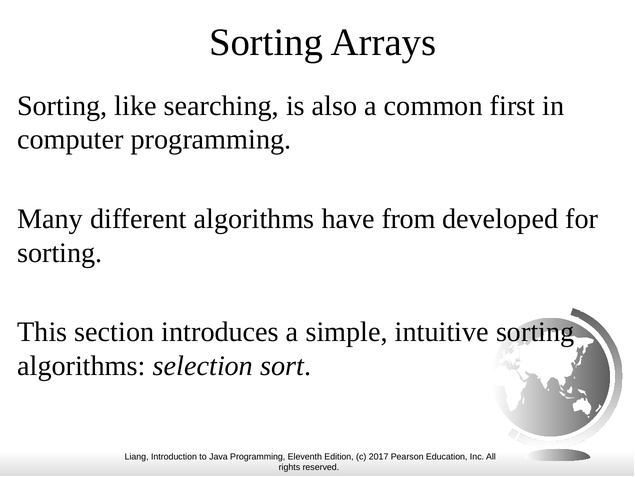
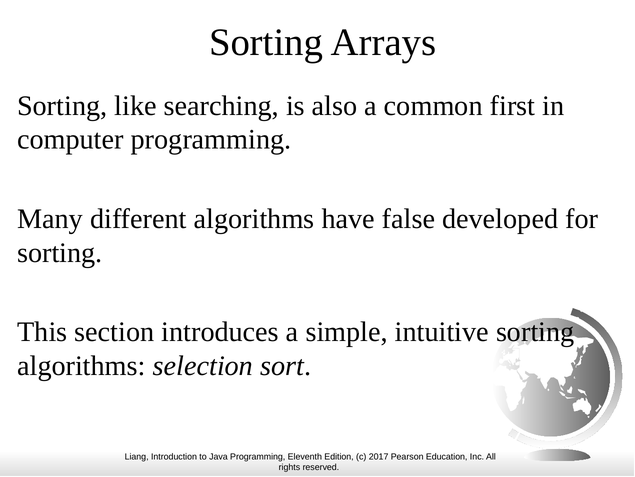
from: from -> false (408, 218)
